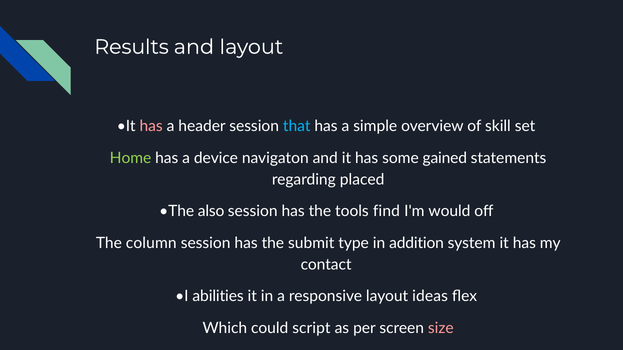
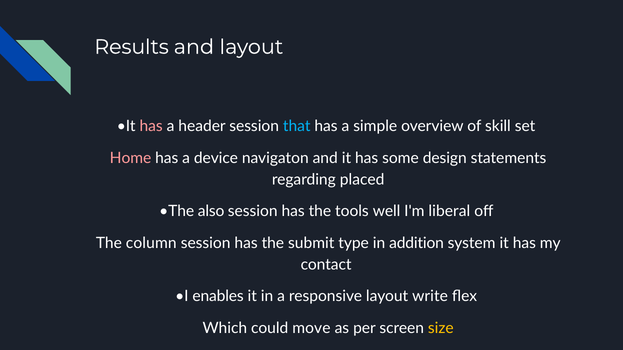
Home colour: light green -> pink (130, 158)
gained: gained -> design (445, 158)
find: find -> well (387, 211)
would: would -> liberal (449, 211)
abilities: abilities -> enables (218, 297)
ideas: ideas -> write (430, 297)
script: script -> move (311, 329)
size colour: pink -> yellow (441, 329)
